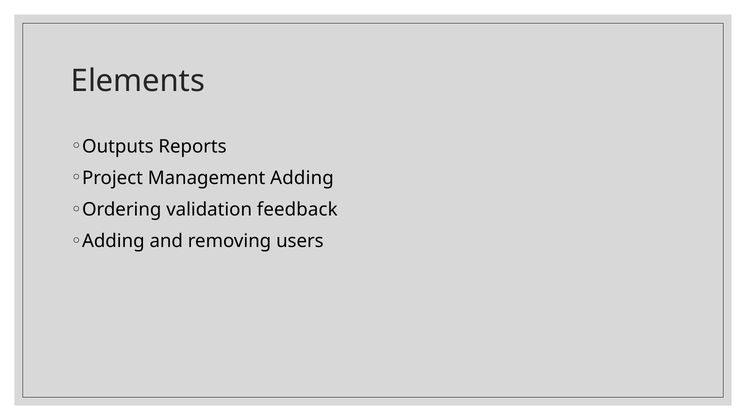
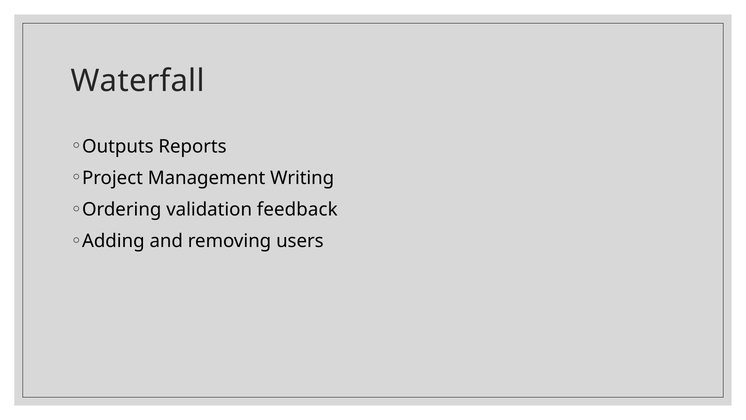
Elements: Elements -> Waterfall (138, 81)
Management Adding: Adding -> Writing (302, 178)
